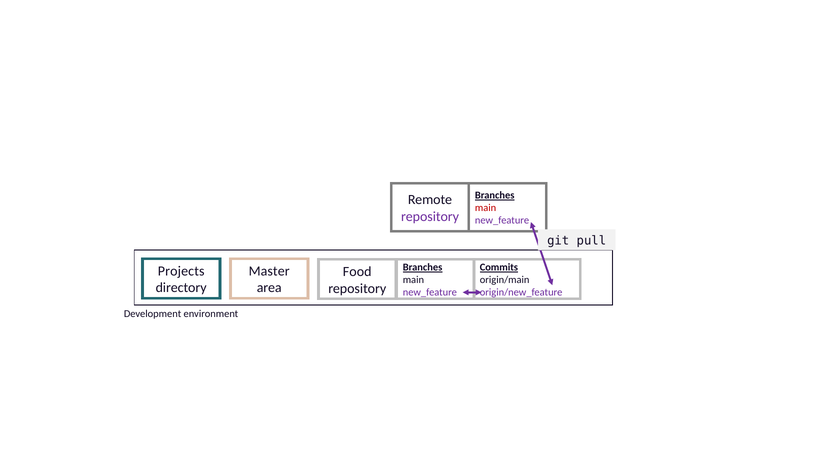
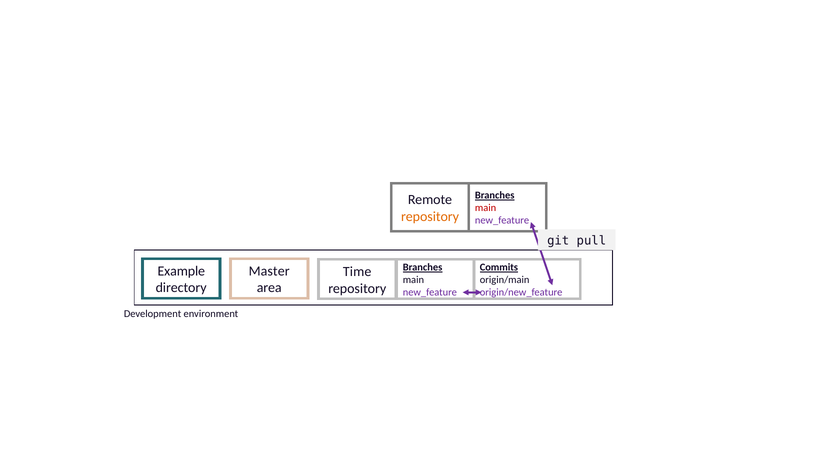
repository colour: purple -> orange (430, 216)
Projects: Projects -> Example (181, 271)
Food: Food -> Time (357, 272)
